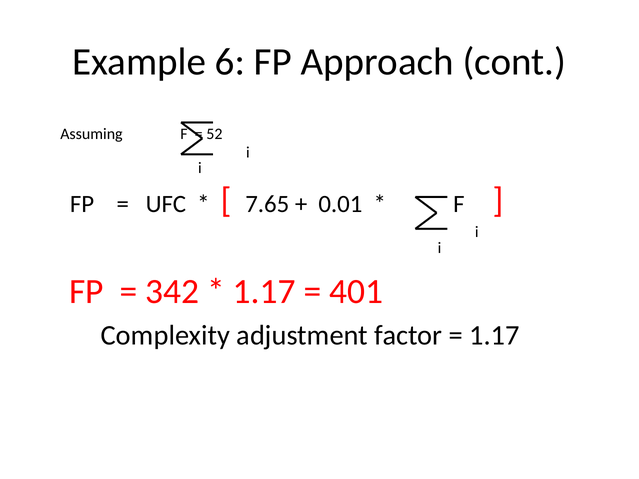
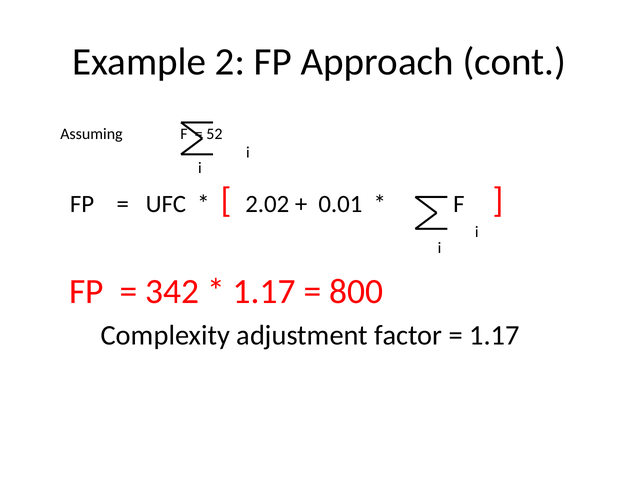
6: 6 -> 2 (230, 62)
7.65: 7.65 -> 2.02 (267, 204)
401: 401 -> 800 (356, 292)
